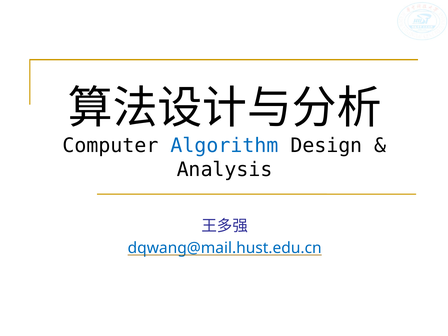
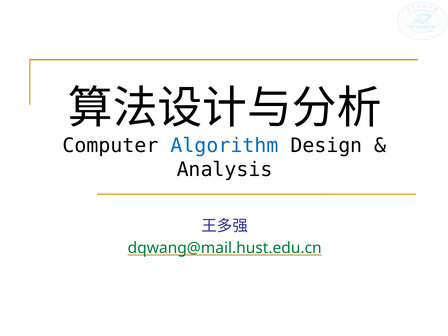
dqwang@mail.hust.edu.cn colour: blue -> green (225, 248)
